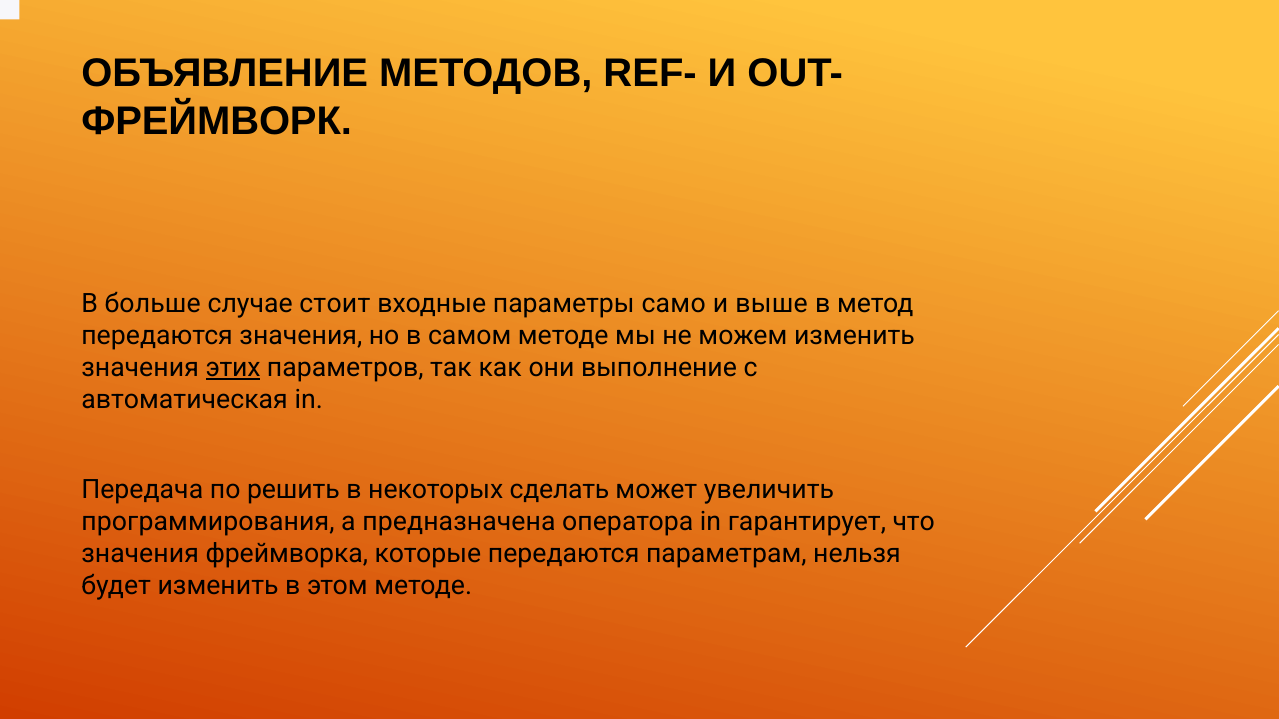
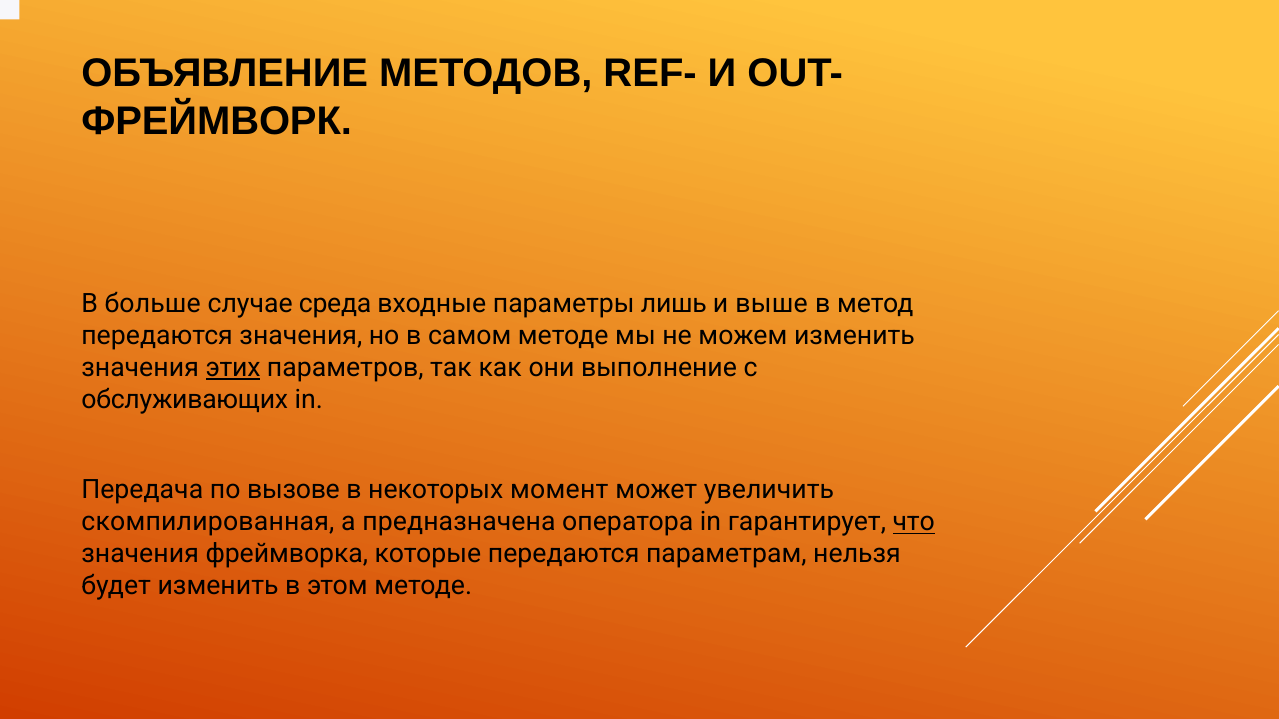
стоит: стоит -> среда (335, 304)
само: само -> лишь (674, 304)
автоматическая: автоматическая -> обслуживающих (185, 400)
решить: решить -> вызове (293, 490)
сделать: сделать -> момент (559, 490)
программирования: программирования -> скомпилированная (208, 522)
что underline: none -> present (914, 522)
